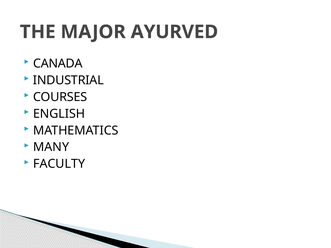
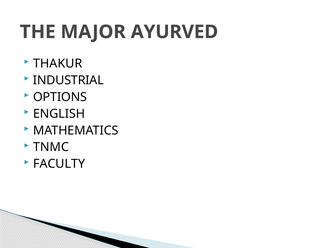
CANADA: CANADA -> THAKUR (58, 64)
COURSES: COURSES -> OPTIONS (60, 97)
MANY: MANY -> TNMC (51, 147)
